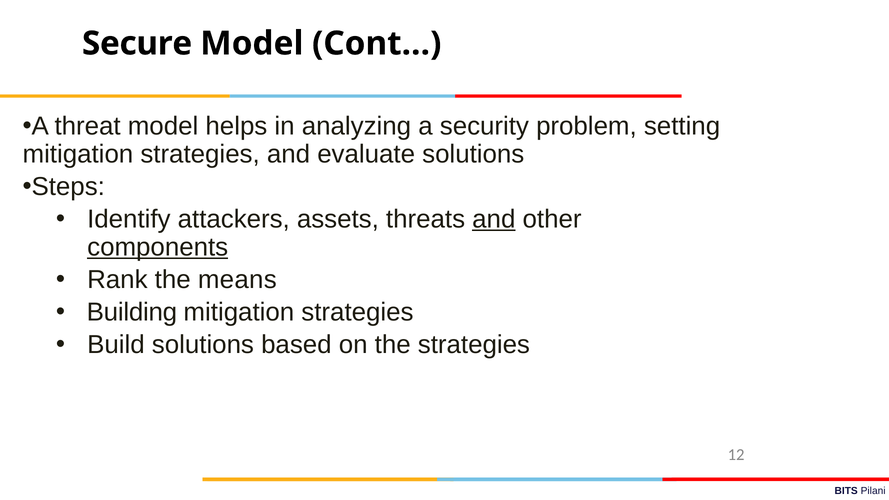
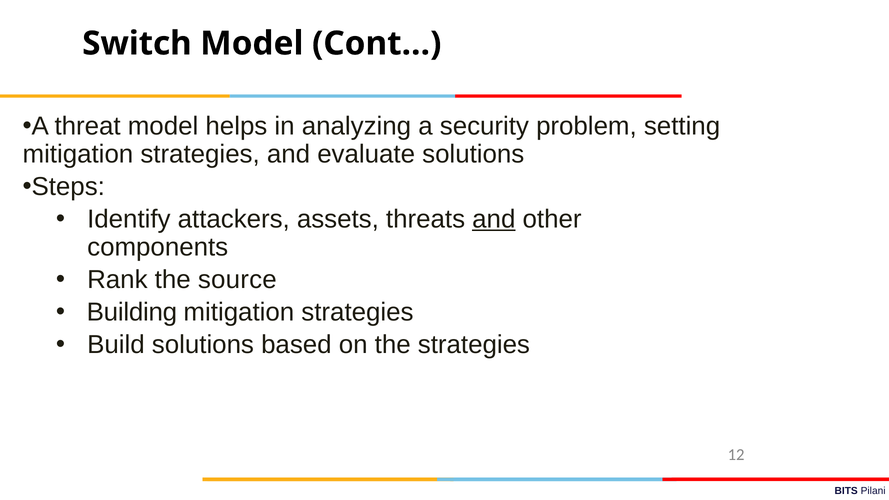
Secure: Secure -> Switch (137, 43)
components underline: present -> none (158, 247)
means: means -> source (237, 280)
